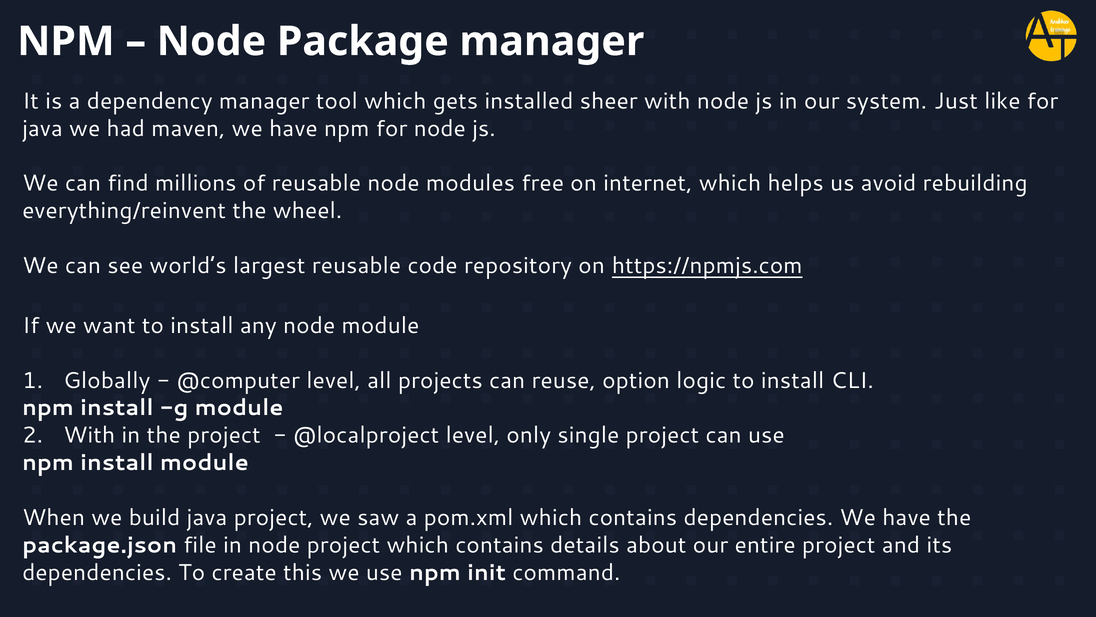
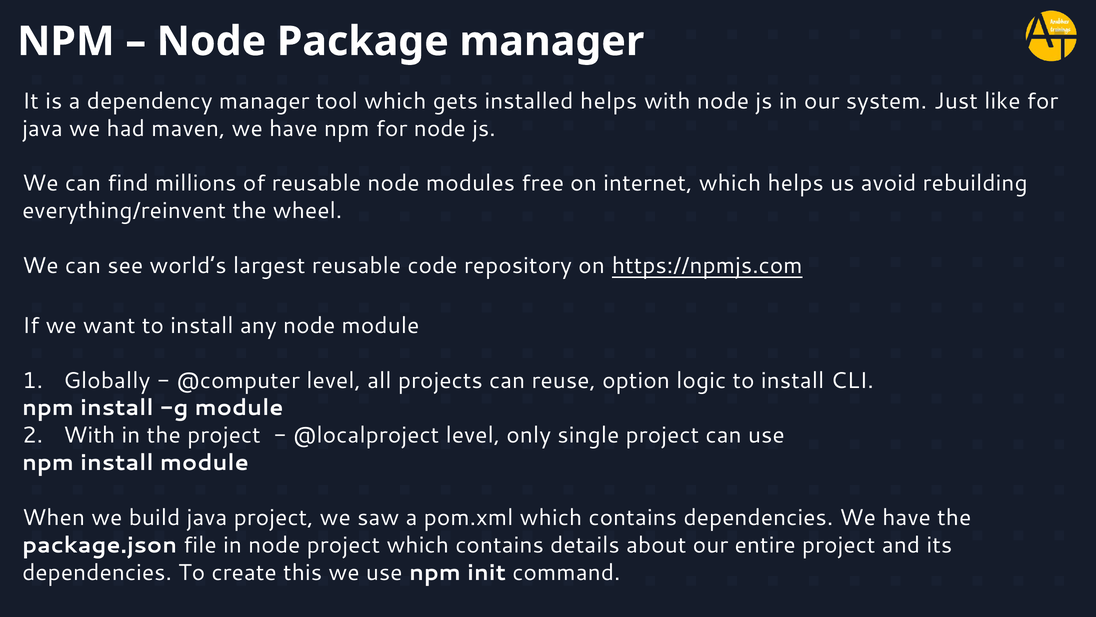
installed sheer: sheer -> helps (609, 101)
